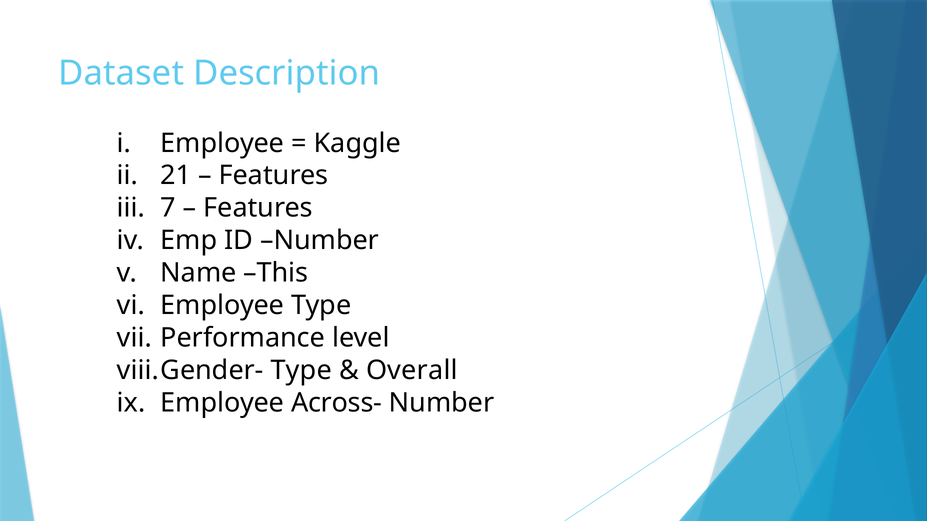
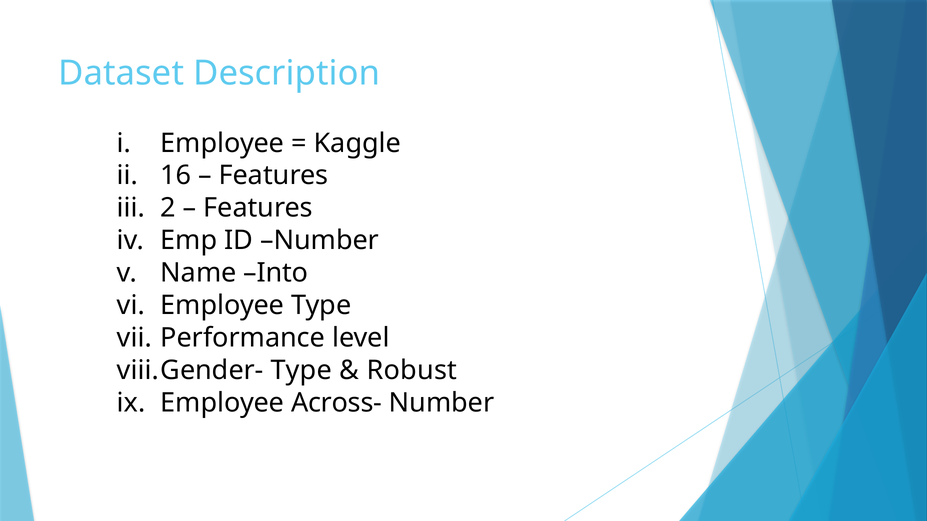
21: 21 -> 16 (176, 176)
7: 7 -> 2 (168, 208)
This: This -> Into (276, 273)
Overall: Overall -> Robust (412, 371)
